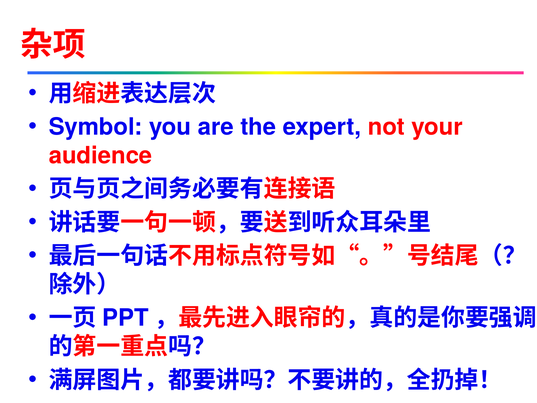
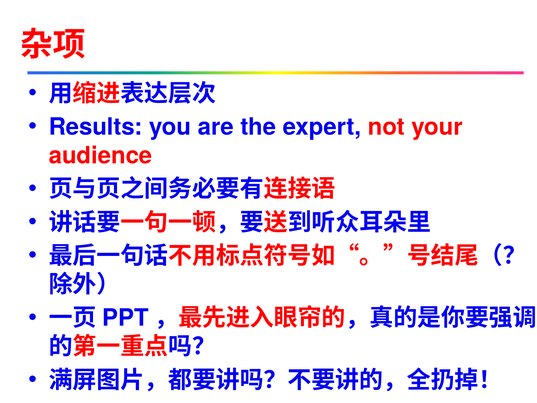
Symbol: Symbol -> Results (96, 127)
